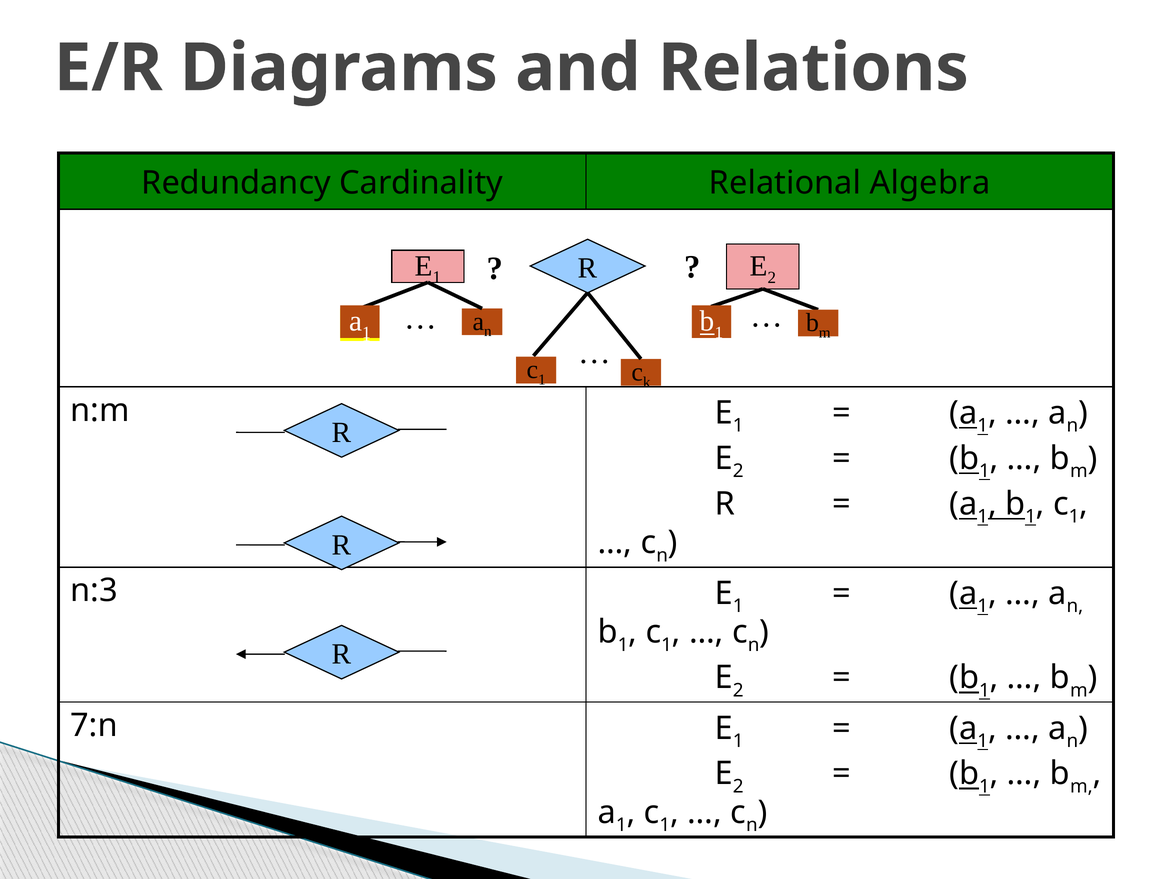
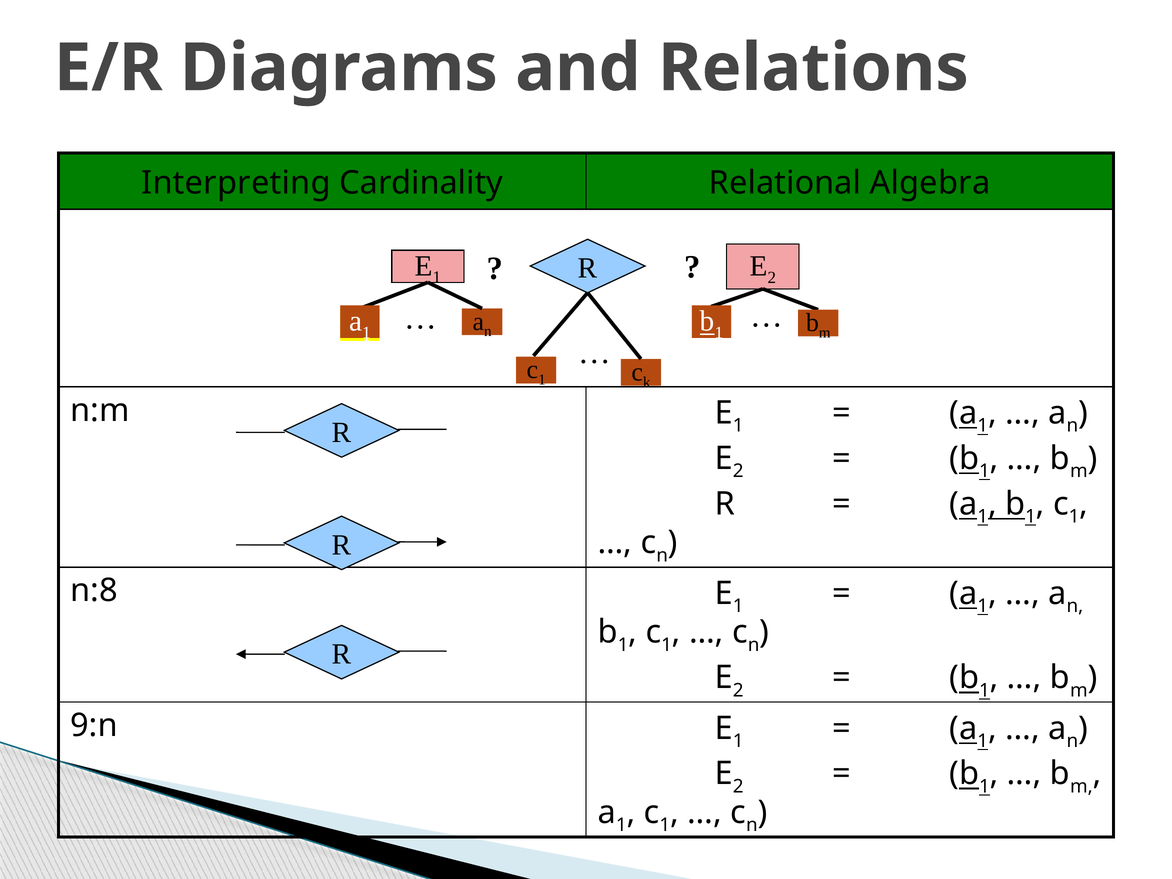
Redundancy: Redundancy -> Interpreting (236, 183)
n:3: n:3 -> n:8 (94, 591)
7:n: 7:n -> 9:n (94, 726)
